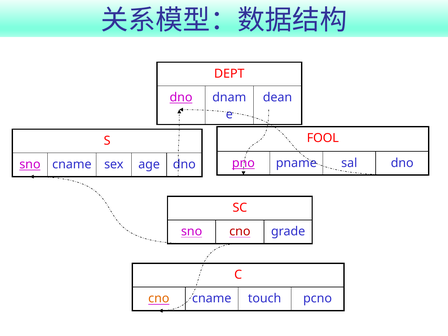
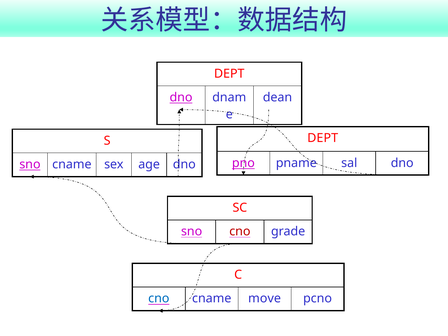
FOOL: FOOL -> DEPT (323, 138)
cno colour: orange -> blue (159, 299)
touch: touch -> move (265, 299)
